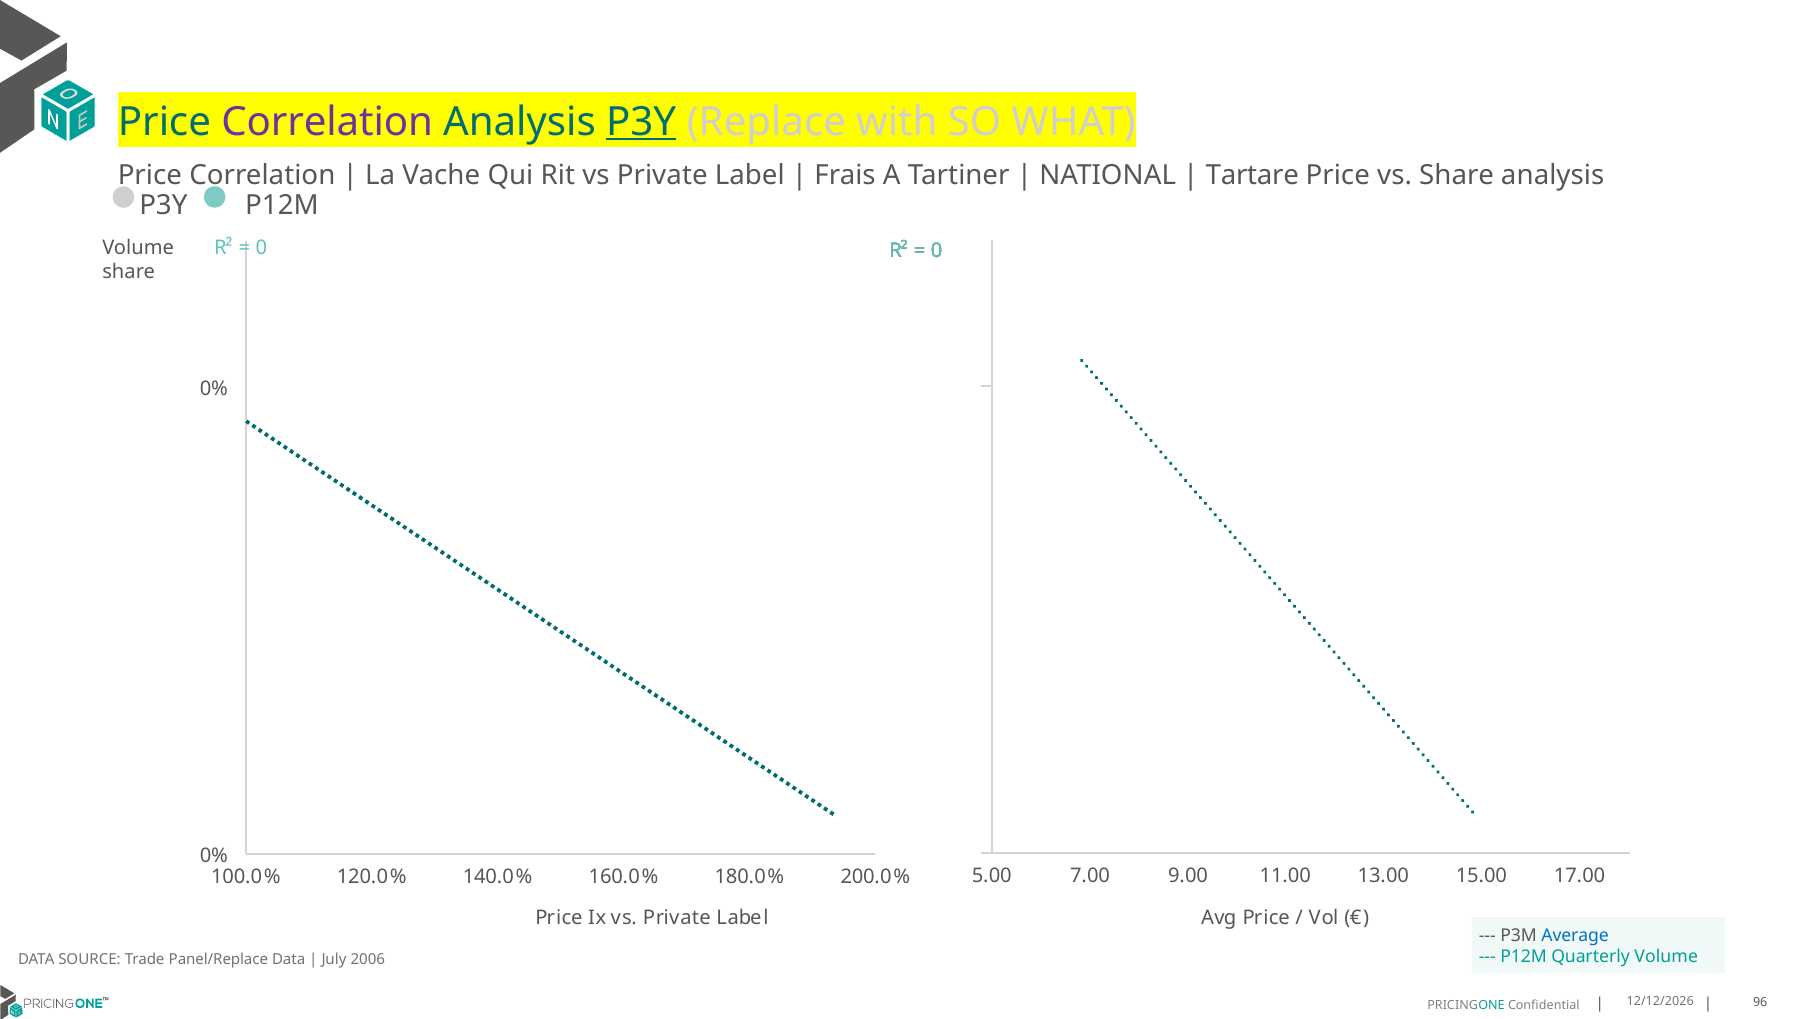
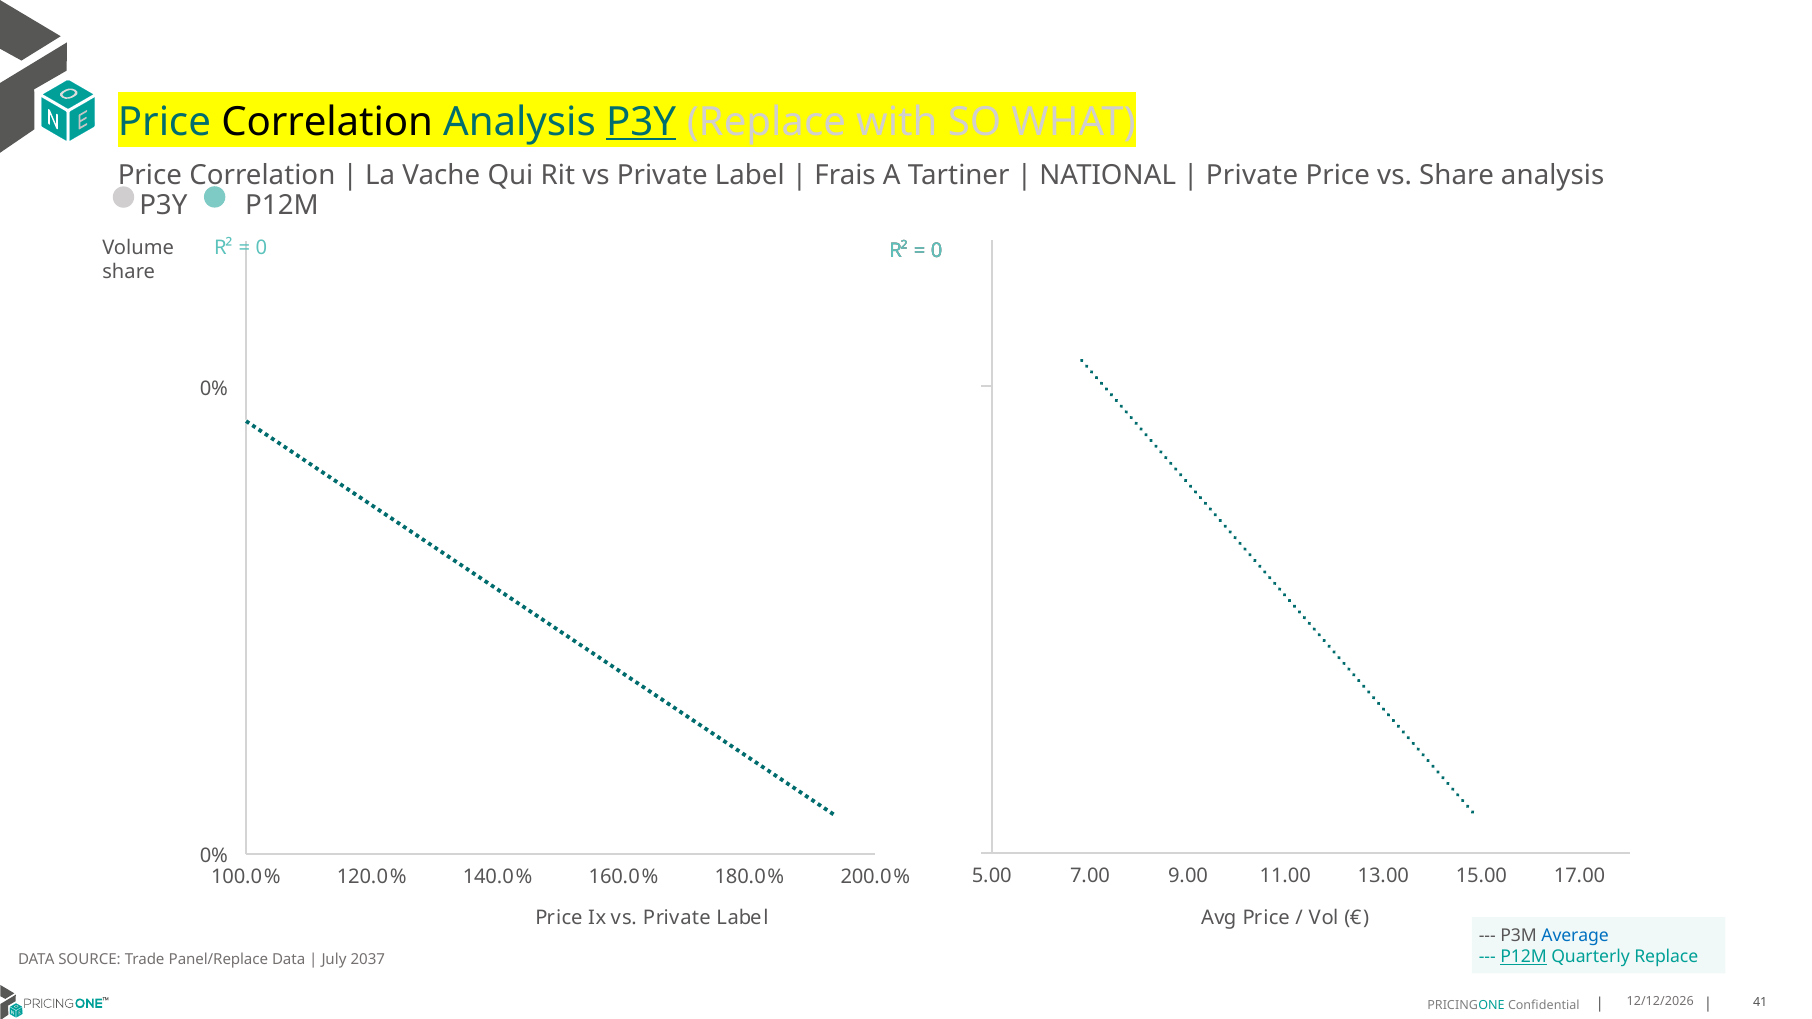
Correlation colour: purple -> black (327, 122)
Tartare: Tartare -> Private (1252, 175)
P12M underline: none -> present (1524, 957)
Quarterly Volume: Volume -> Replace (1666, 957)
2006: 2006 -> 2037 (368, 960)
96: 96 -> 41 (1760, 1002)
